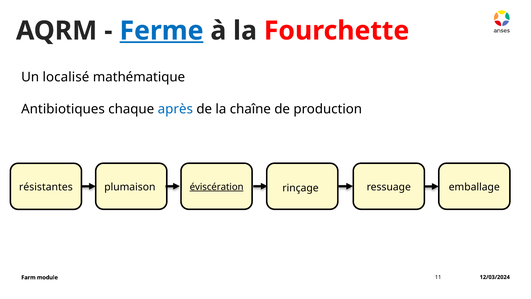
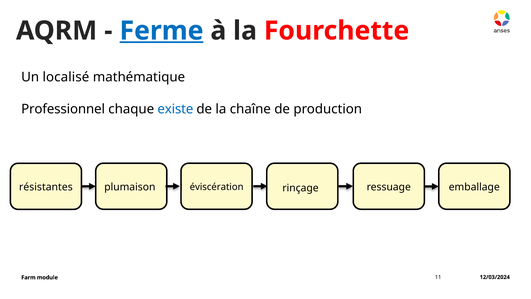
Antibiotiques: Antibiotiques -> Professionnel (63, 109)
après: après -> existe (175, 109)
éviscération underline: present -> none (217, 187)
